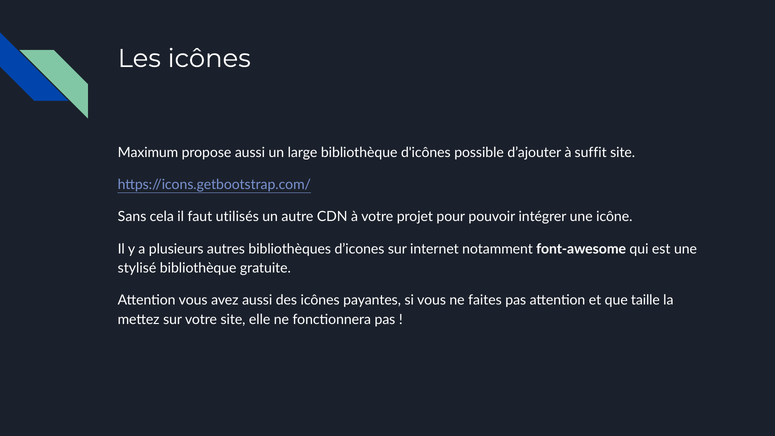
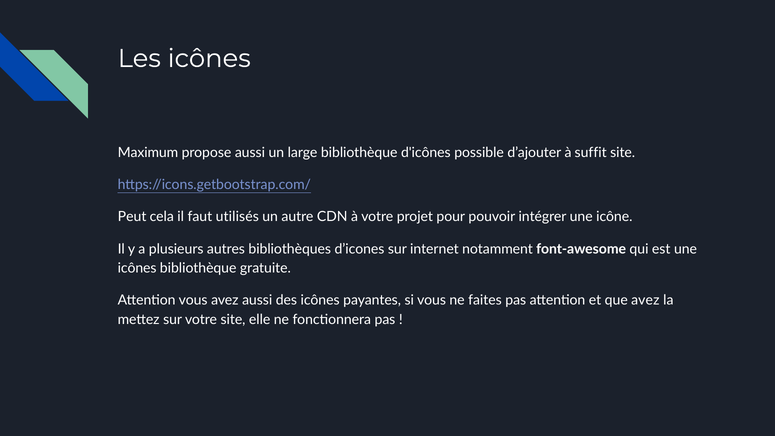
Sans: Sans -> Peut (132, 217)
stylisé: stylisé -> icônes (137, 268)
que taille: taille -> avez (645, 300)
